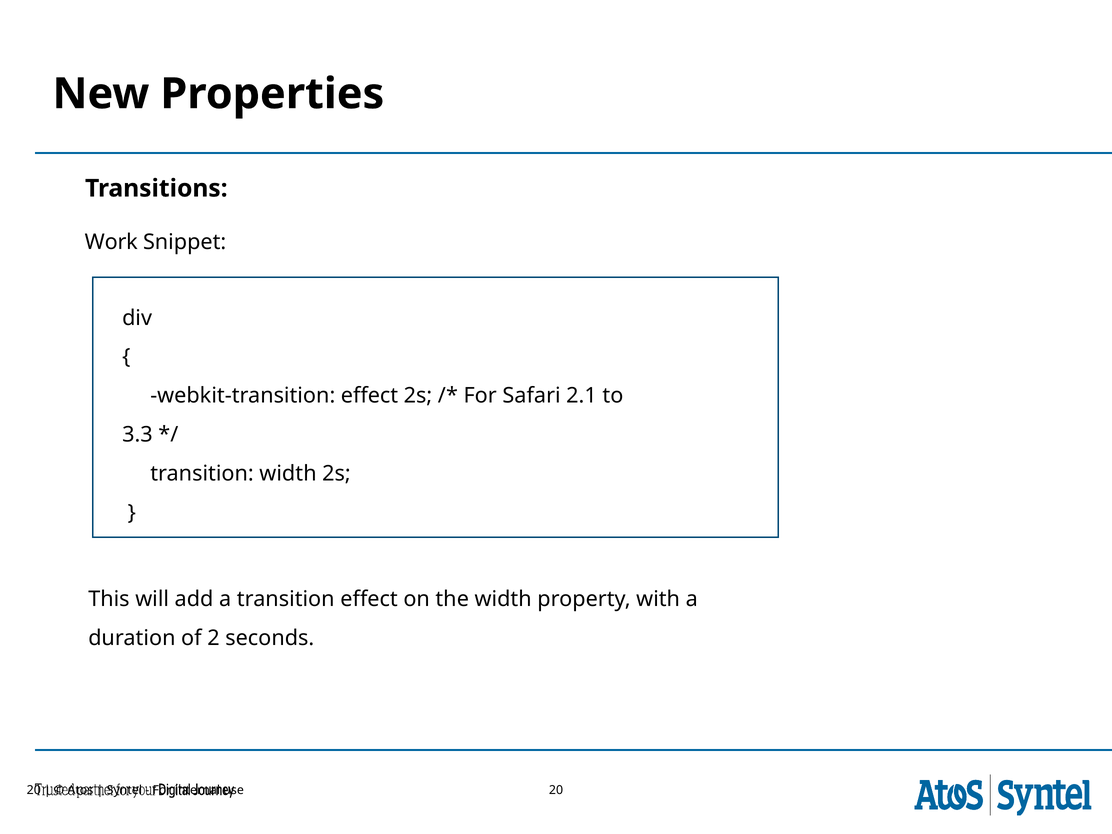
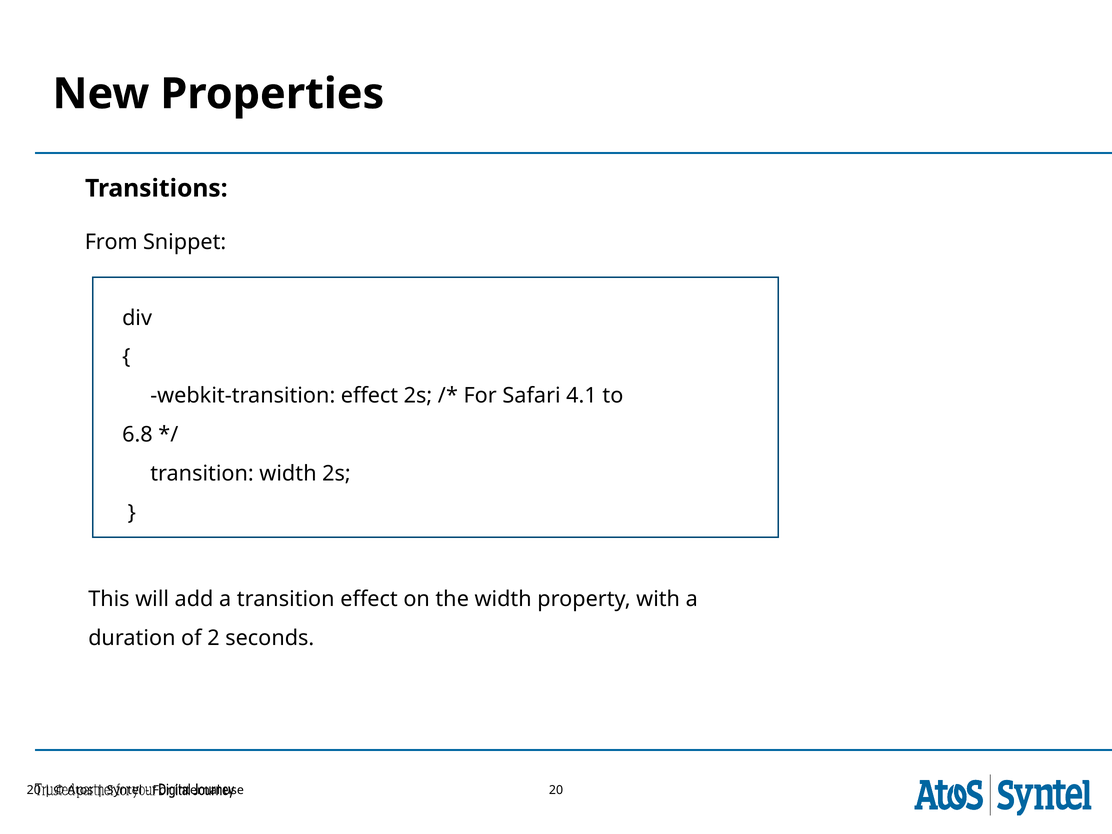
Work: Work -> From (111, 242)
2.1: 2.1 -> 4.1 (582, 396)
3.3: 3.3 -> 6.8 (137, 435)
